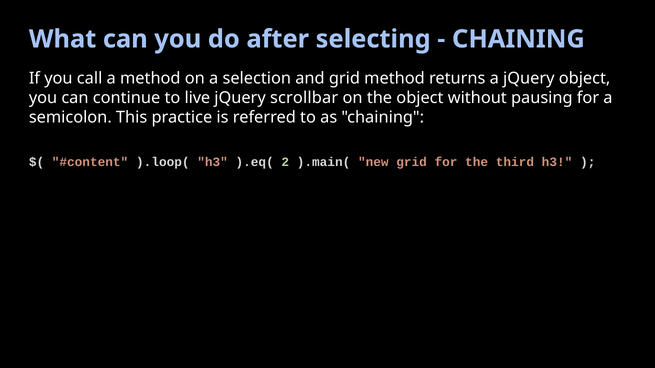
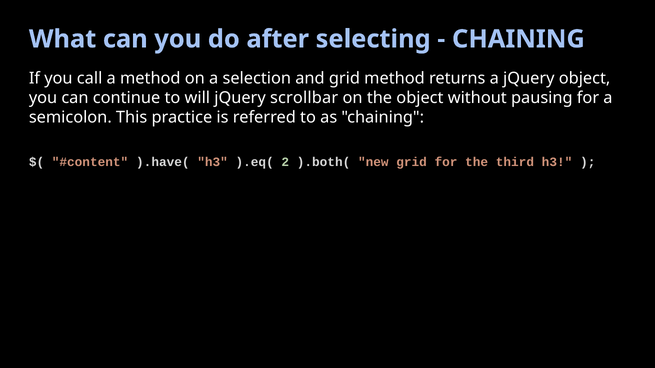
live: live -> will (197, 98)
).loop(: ).loop( -> ).have( (163, 162)
).main(: ).main( -> ).both( (324, 162)
